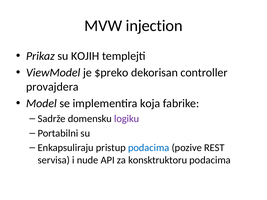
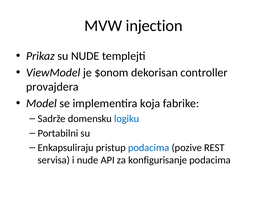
su KOJIH: KOJIH -> NUDE (85, 56)
$preko: $preko -> $onom (111, 73)
logiku colour: purple -> blue (127, 119)
konsktruktoru: konsktruktoru -> konfigurisanje (158, 160)
